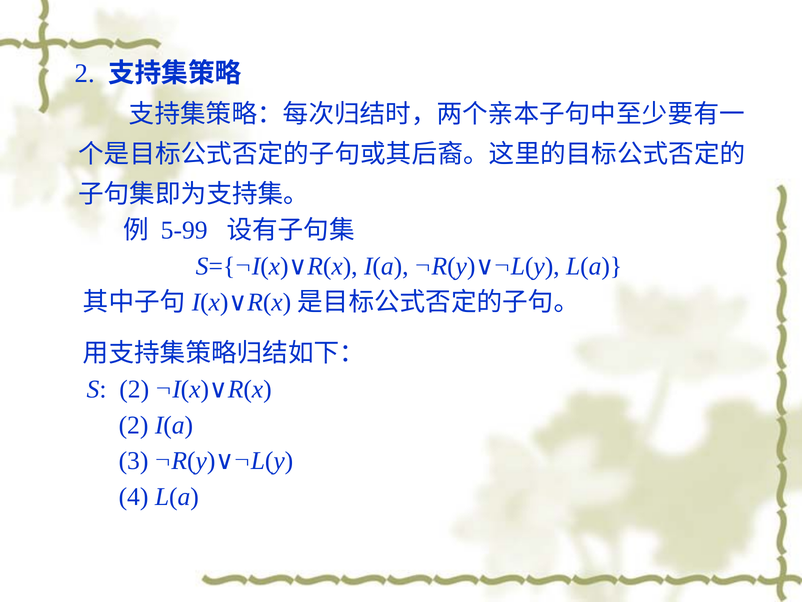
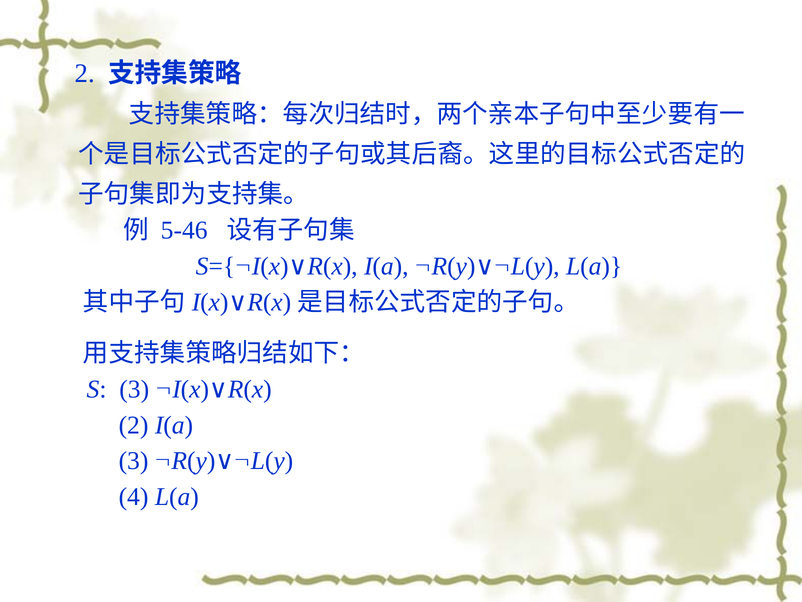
5-99: 5-99 -> 5-46 (184, 230)
S 2: 2 -> 3 (134, 389)
